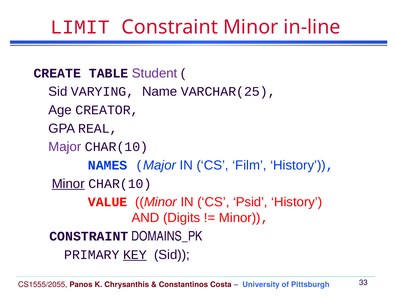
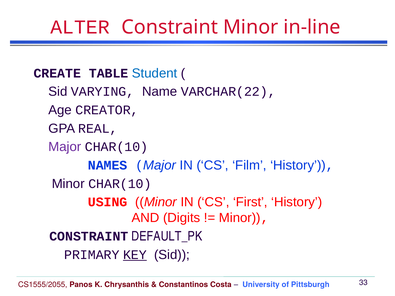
LIMIT: LIMIT -> ALTER (80, 27)
Student colour: purple -> blue (155, 73)
VARCHAR(25: VARCHAR(25 -> VARCHAR(22 (228, 92)
Minor underline: present -> none (68, 184)
VALUE: VALUE -> USING (108, 202)
Psid: Psid -> First (250, 202)
DOMAINS_PK: DOMAINS_PK -> DEFAULT_PK (167, 237)
